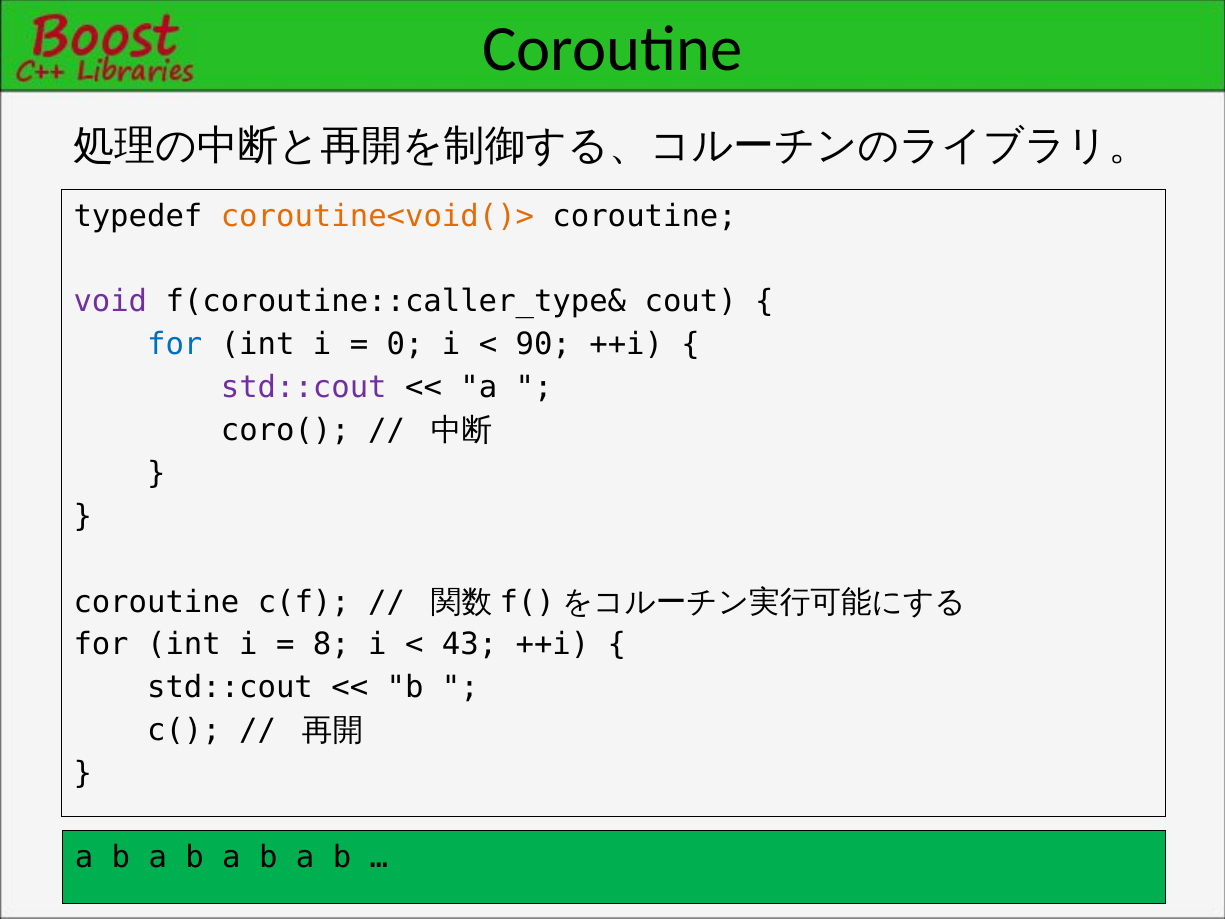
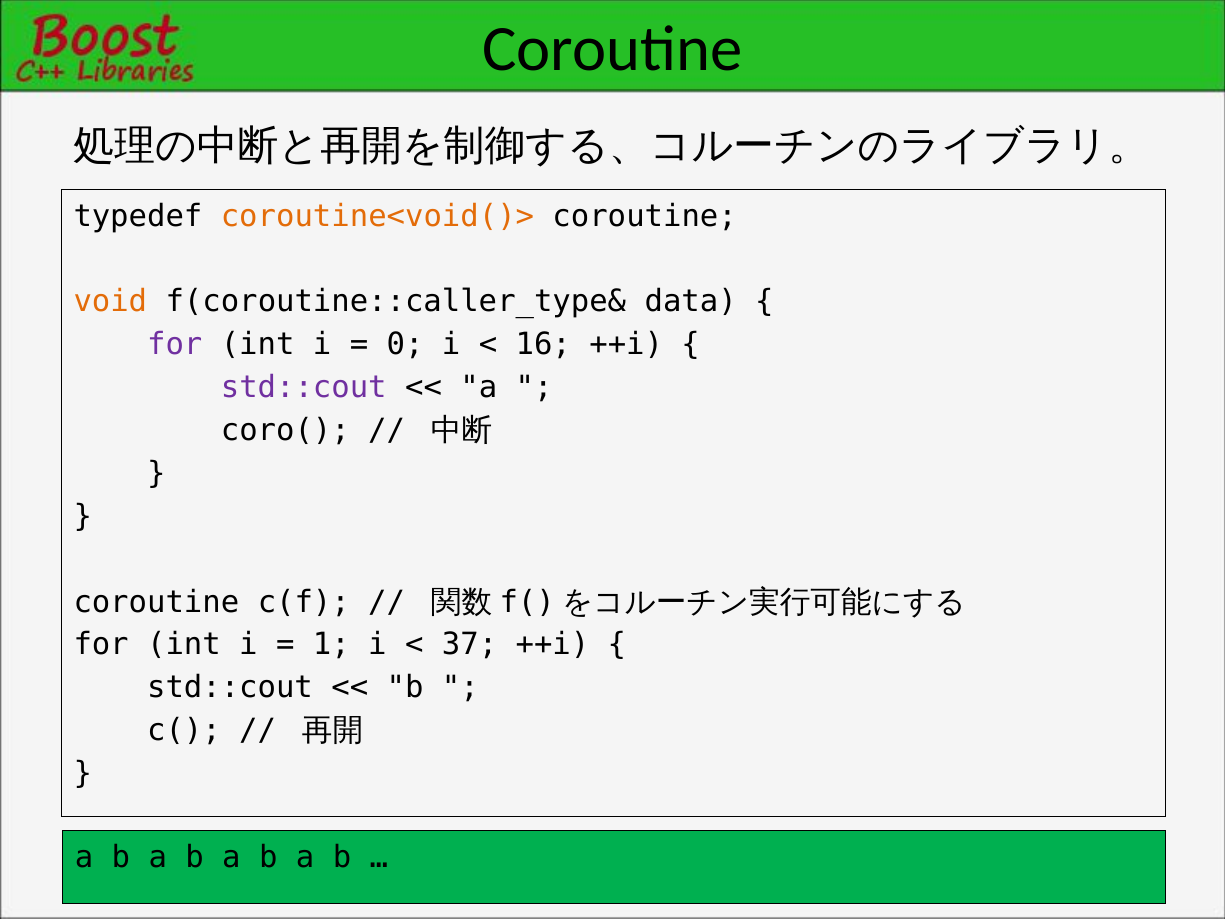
void colour: purple -> orange (110, 302)
cout: cout -> data (691, 302)
for colour: blue -> purple (175, 345)
90: 90 -> 16 (543, 345)
8: 8 -> 1 (331, 645)
43: 43 -> 37 (470, 645)
